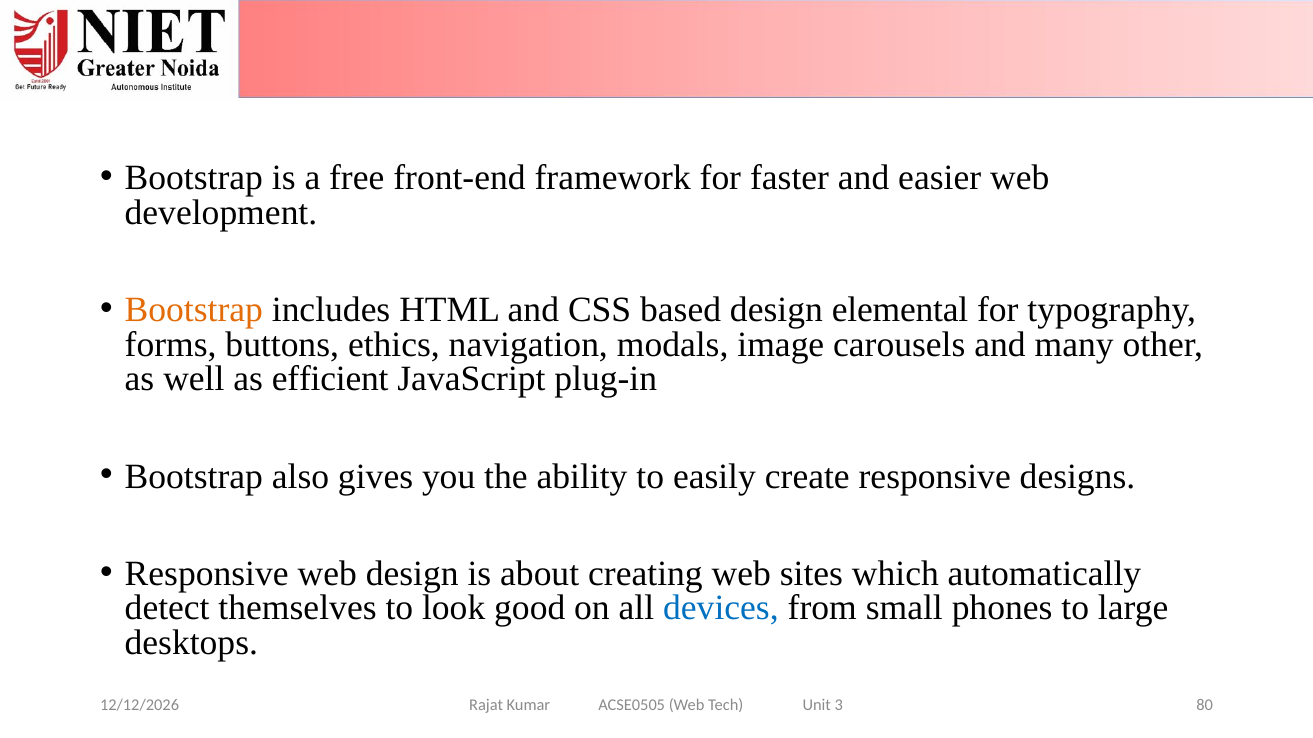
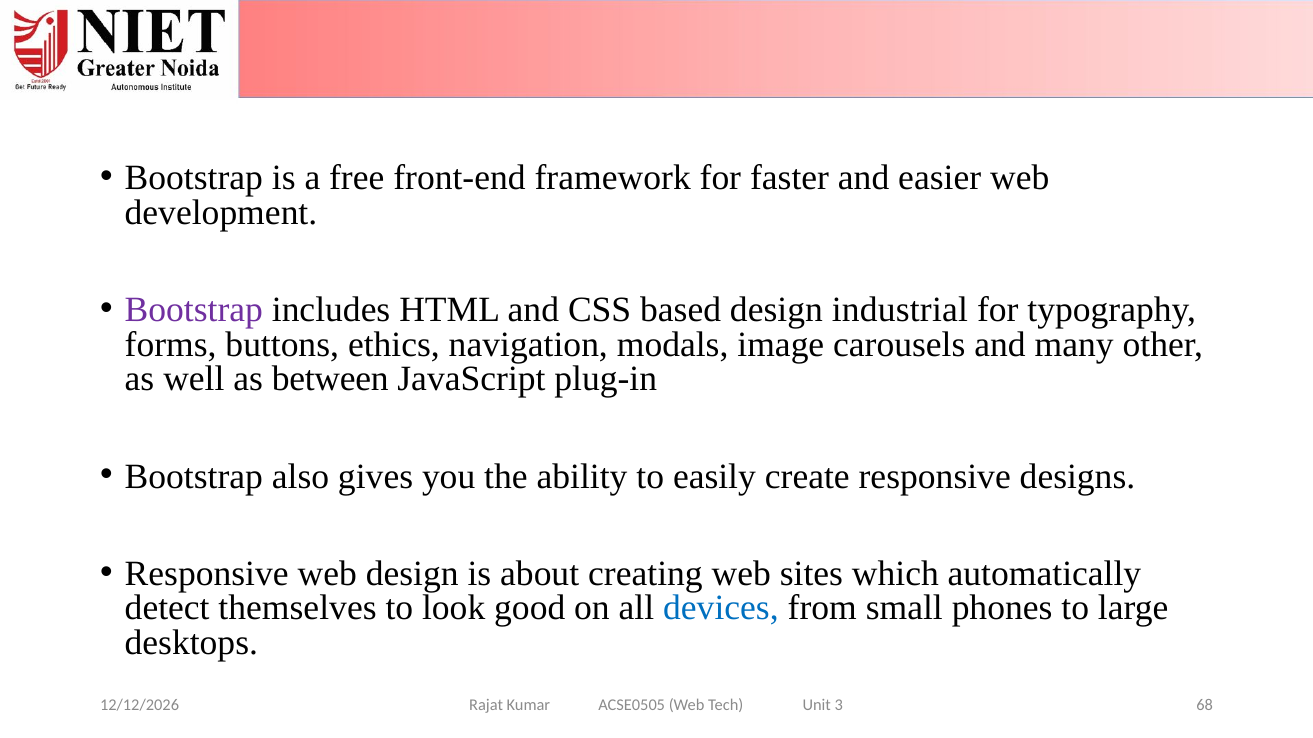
Bootstrap colour: orange -> purple (194, 310)
elemental: elemental -> industrial (900, 310)
efficient: efficient -> between (330, 379)
80: 80 -> 68 (1205, 705)
